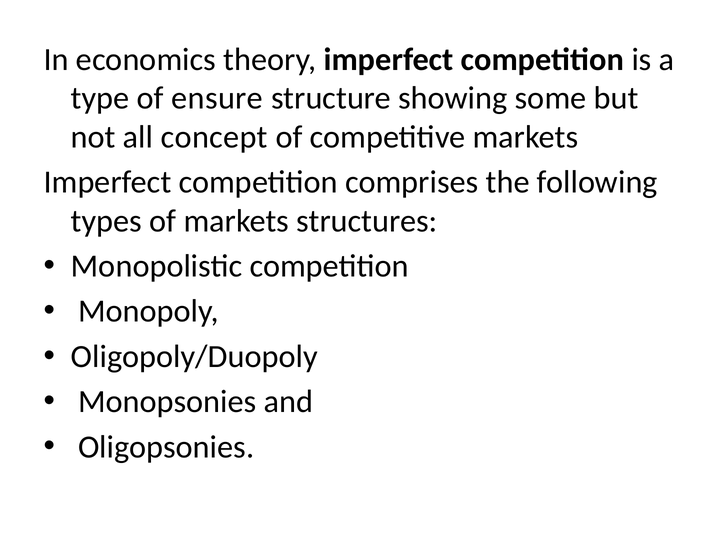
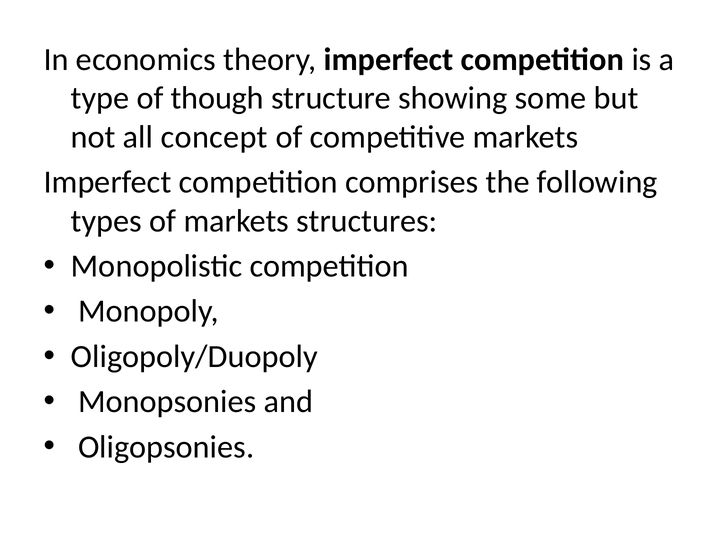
ensure: ensure -> though (217, 98)
